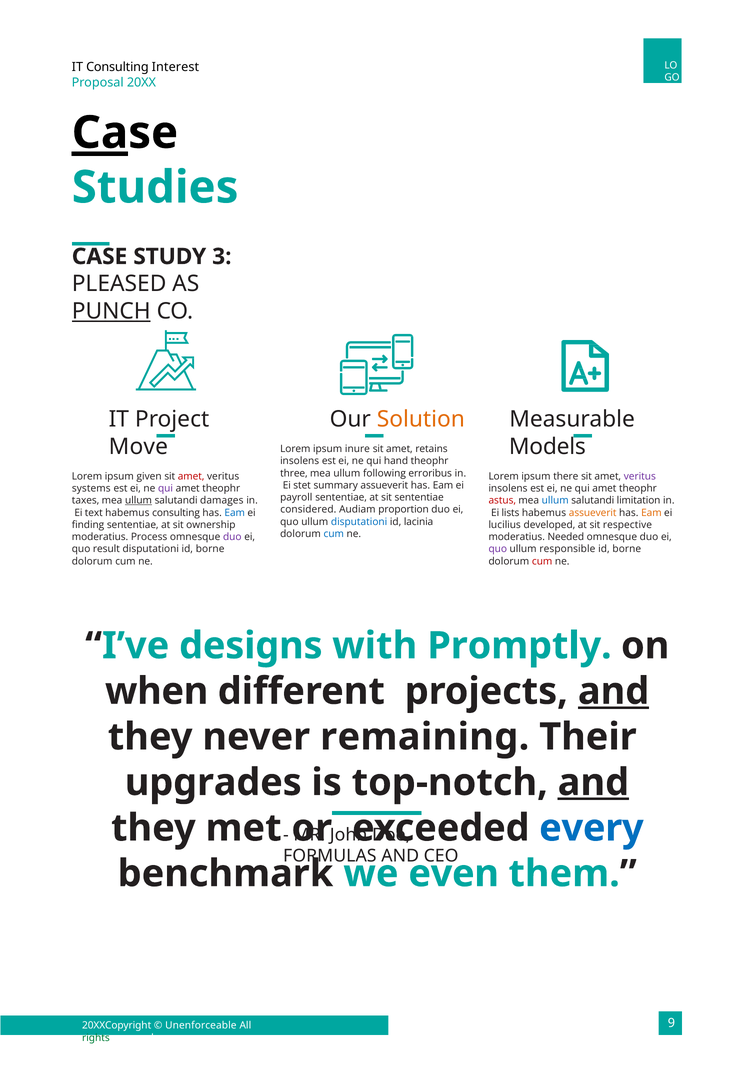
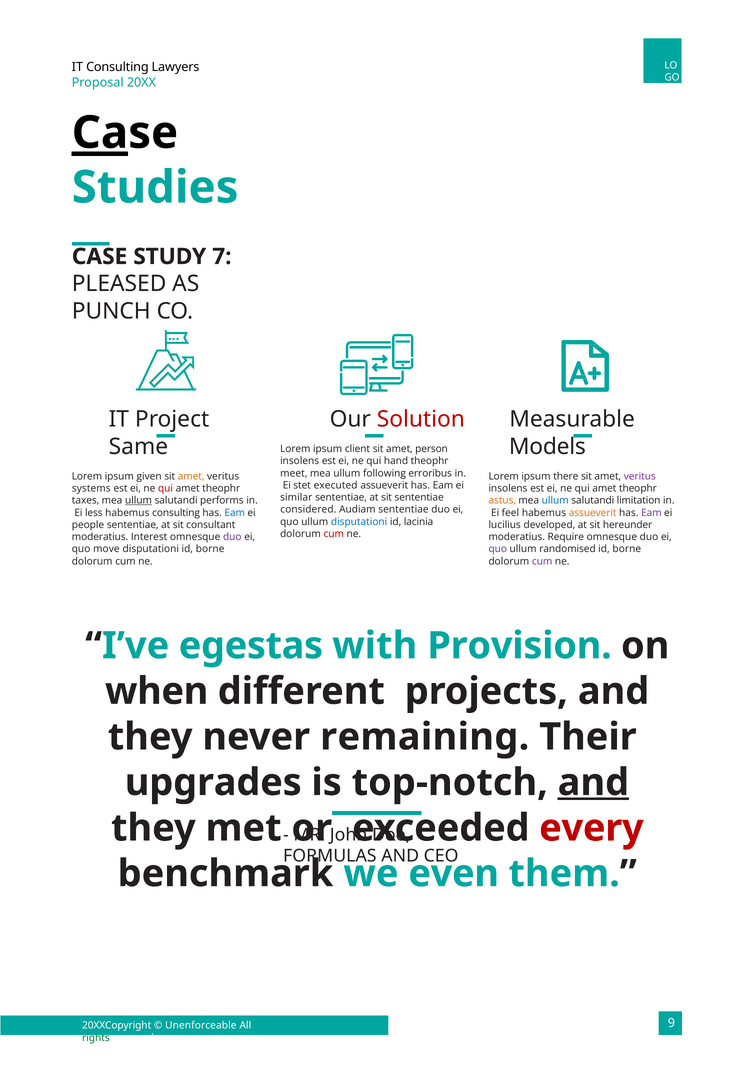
Interest: Interest -> Lawyers (176, 67)
3: 3 -> 7 (222, 256)
PUNCH underline: present -> none (111, 311)
Solution colour: orange -> red (421, 419)
Move: Move -> Same (138, 447)
inure: inure -> client (357, 449)
retains: retains -> person (432, 449)
three: three -> meet (294, 473)
amet colour: red -> orange (191, 476)
summary: summary -> executed (336, 485)
qui colour: purple -> red (166, 488)
payroll: payroll -> similar (296, 497)
damages: damages -> performs (222, 500)
astus colour: red -> orange (502, 500)
Audiam proportion: proportion -> sententiae (403, 509)
text: text -> less (94, 513)
lists: lists -> feel (510, 513)
Eam colour: orange -> purple (651, 513)
finding: finding -> people (88, 525)
ownership: ownership -> consultant (211, 525)
respective: respective -> hereunder (628, 525)
cum colour: blue -> red (334, 534)
Process: Process -> Interest (149, 537)
Needed: Needed -> Require (566, 537)
result: result -> move (106, 549)
responsible: responsible -> randomised (567, 549)
cum colour: red -> purple (542, 561)
designs: designs -> egestas (251, 646)
Promptly: Promptly -> Provision (520, 646)
and underline: present -> none (614, 691)
every colour: blue -> red (591, 828)
